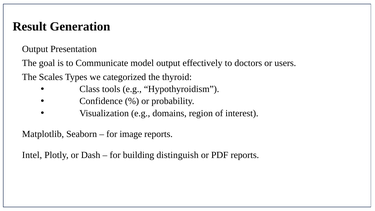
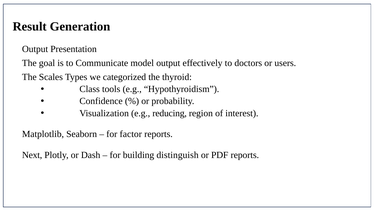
domains: domains -> reducing (170, 113)
image: image -> factor (131, 134)
Intel: Intel -> Next (32, 155)
